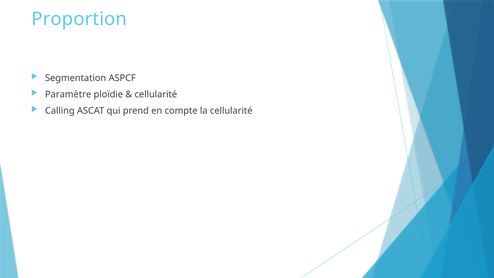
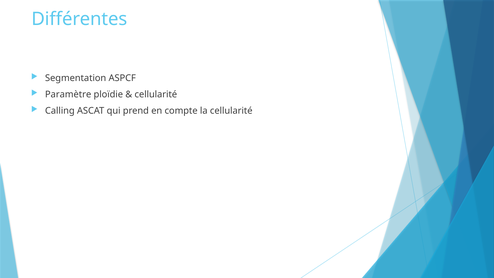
Proportion: Proportion -> Différentes (79, 19)
